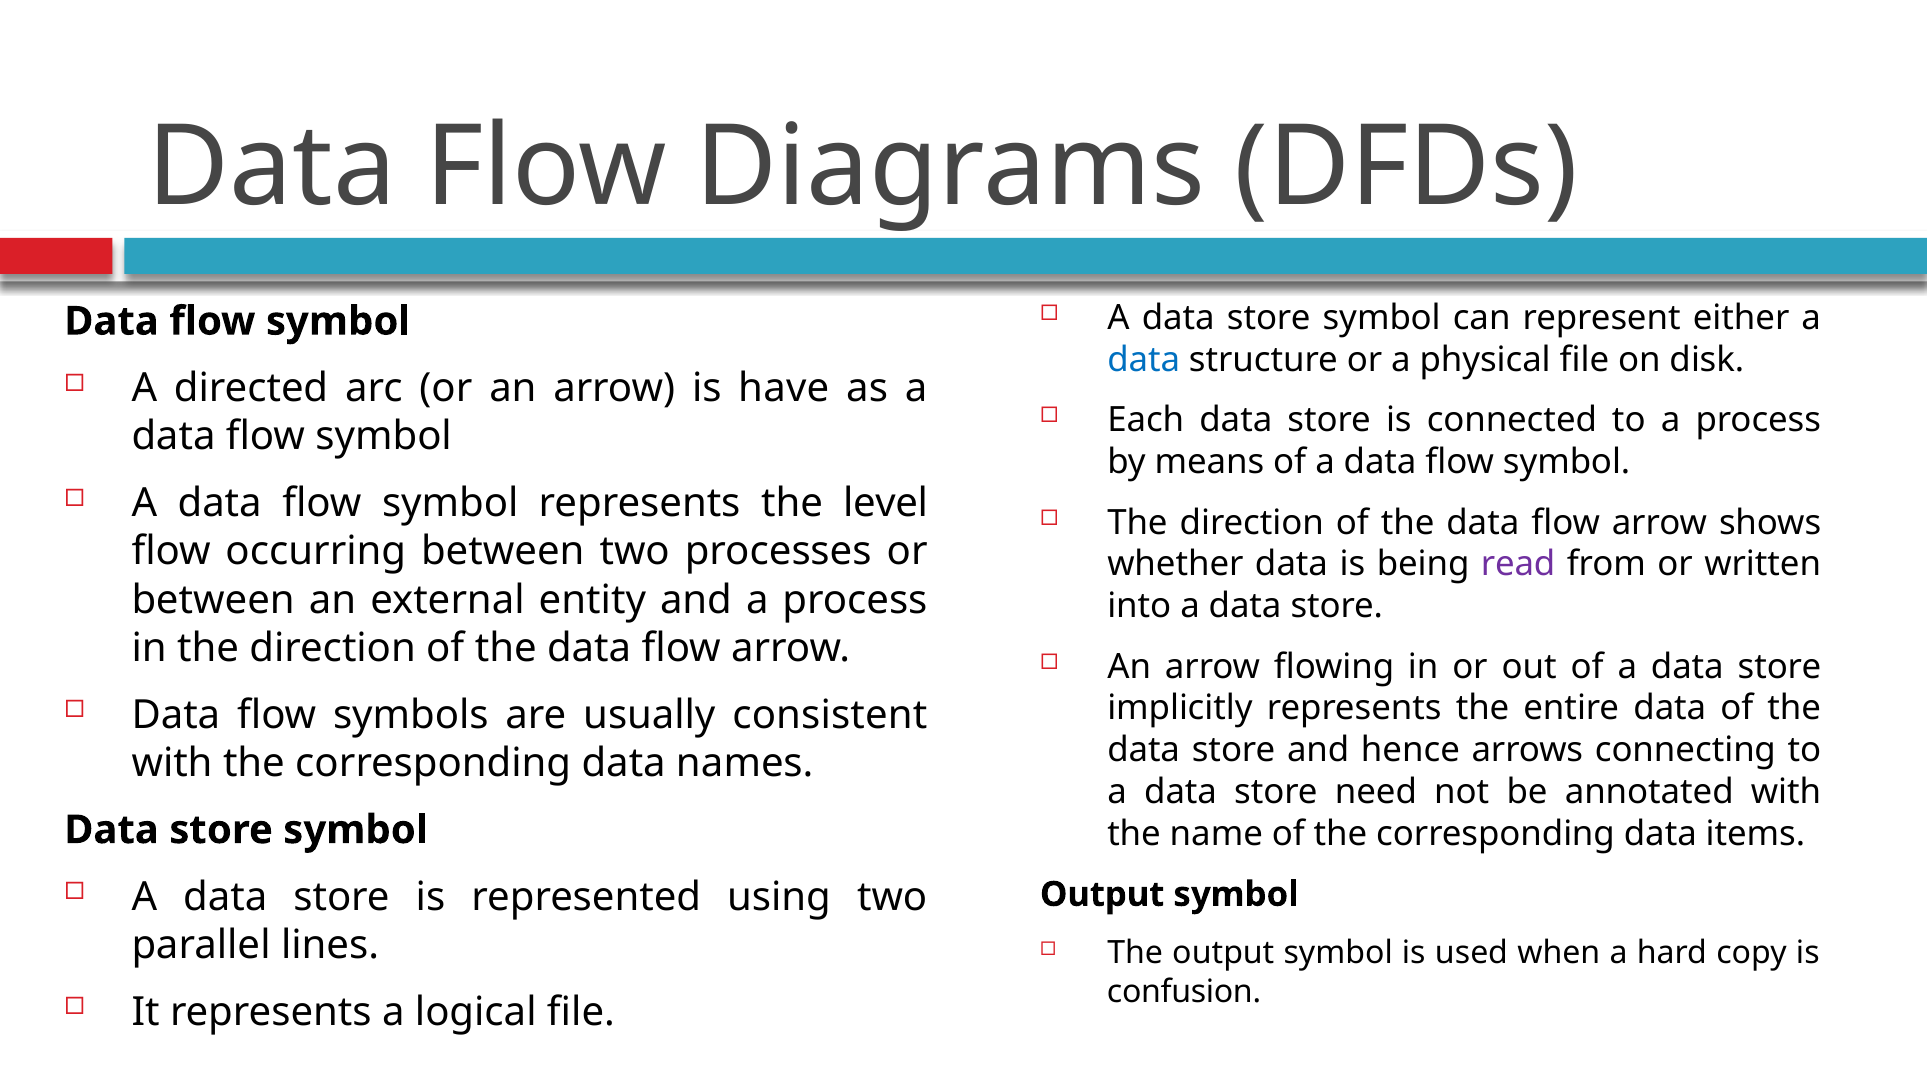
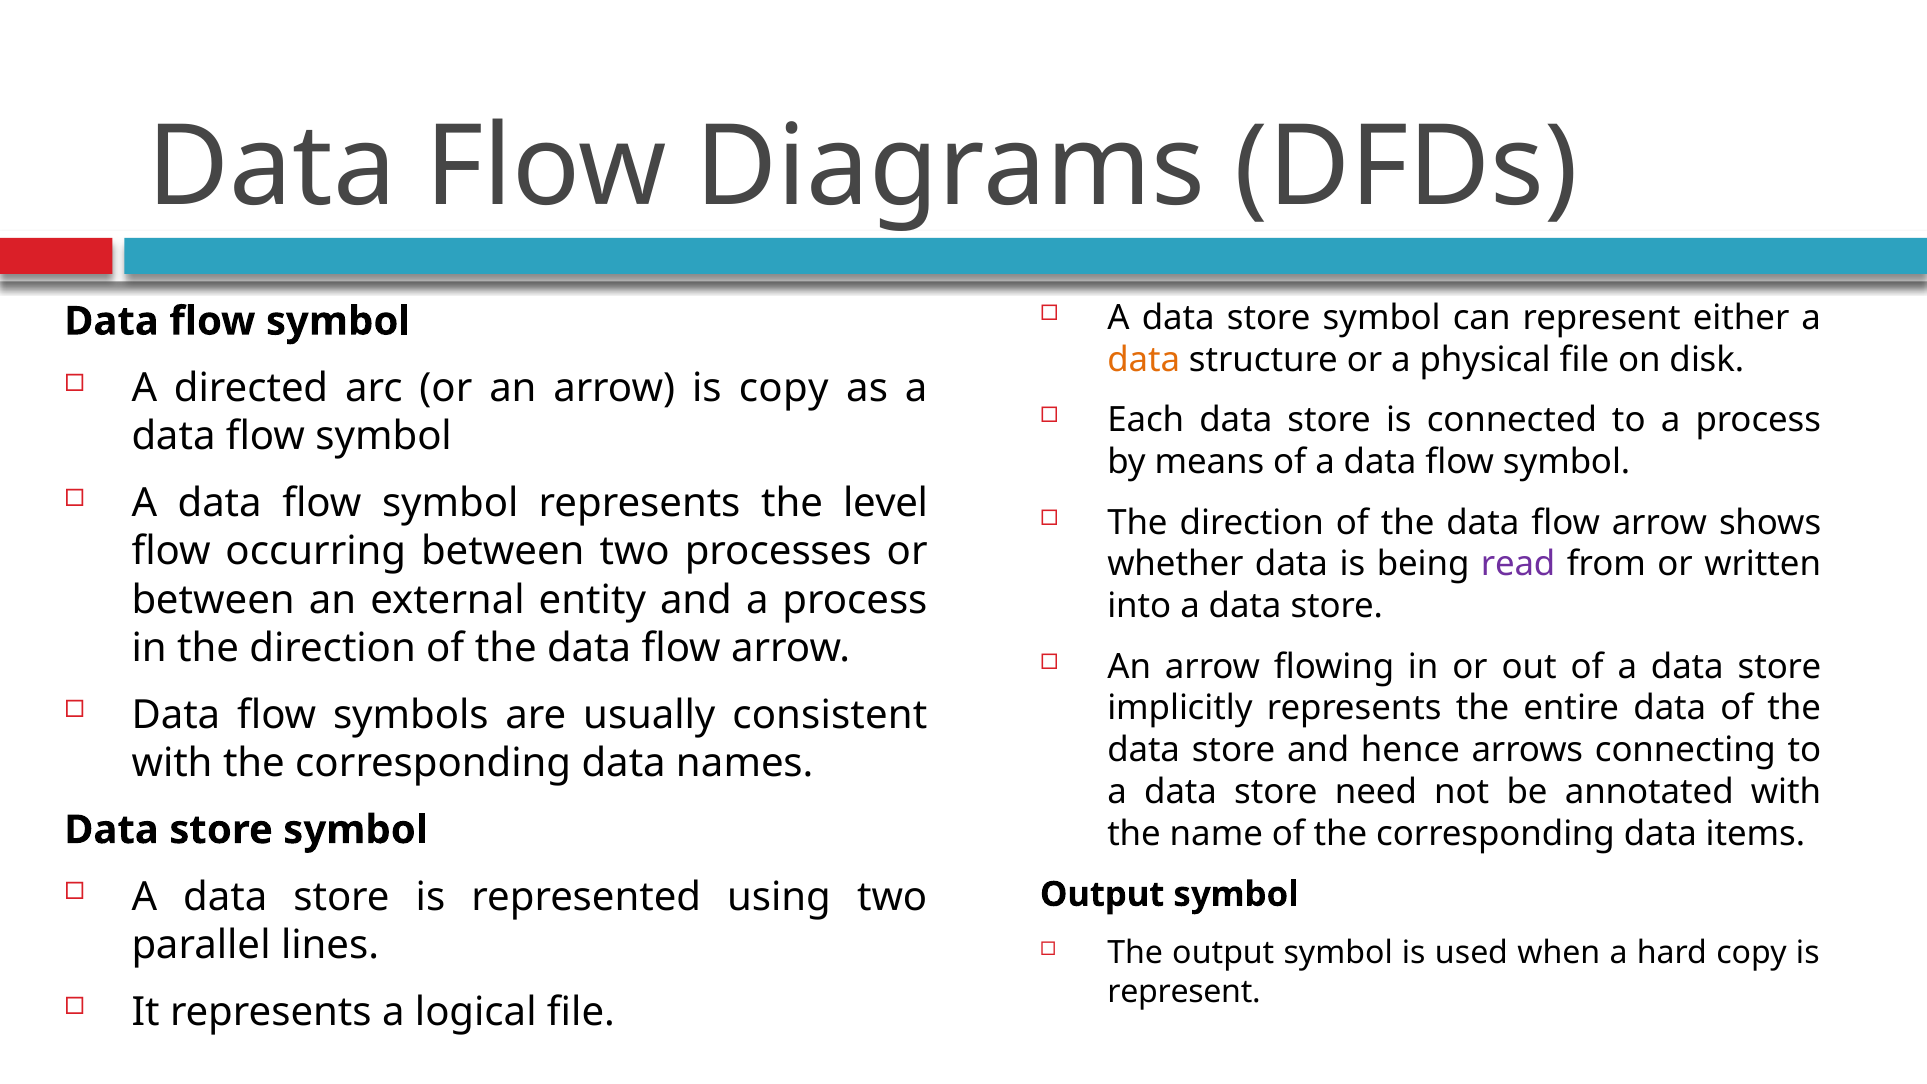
data colour: blue -> orange (1144, 360)
is have: have -> copy (784, 388)
confusion: confusion -> represent (1184, 992)
